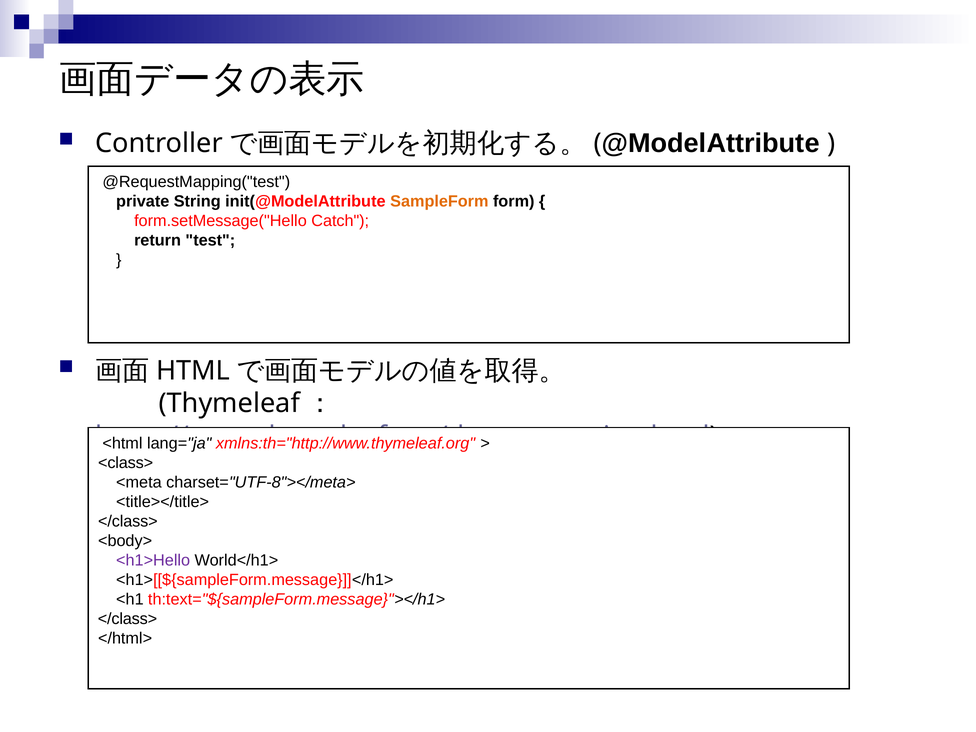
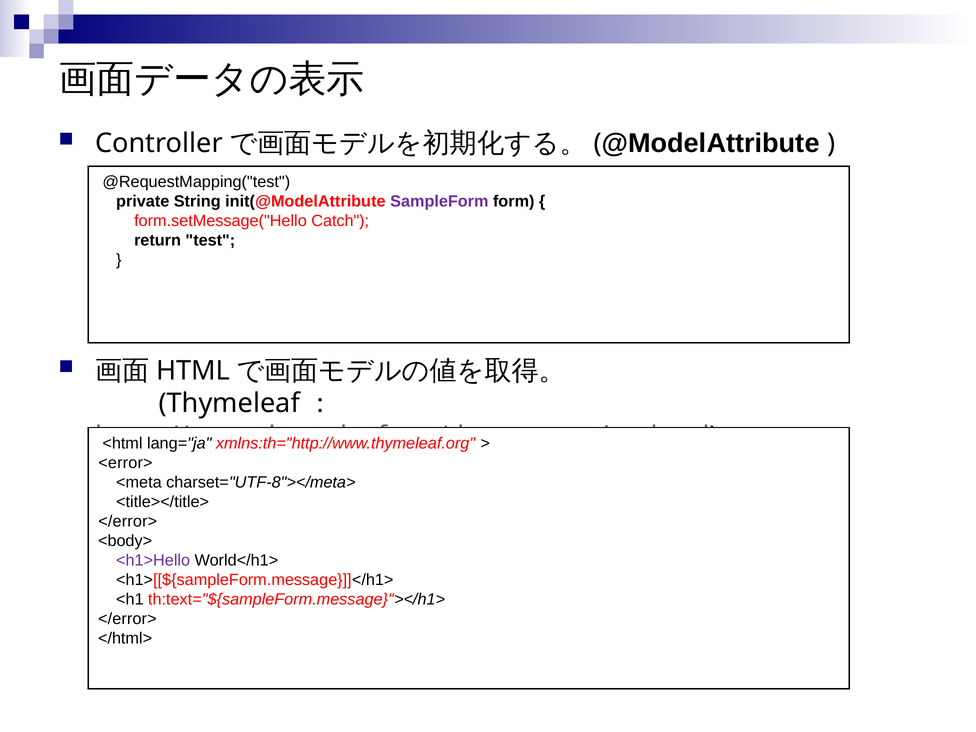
SampleForm colour: orange -> purple (439, 201)
<class>: <class> -> <error> (125, 463)
</class>: </class> -> </error> (128, 521)
</class>: </class> -> </error> (127, 619)
